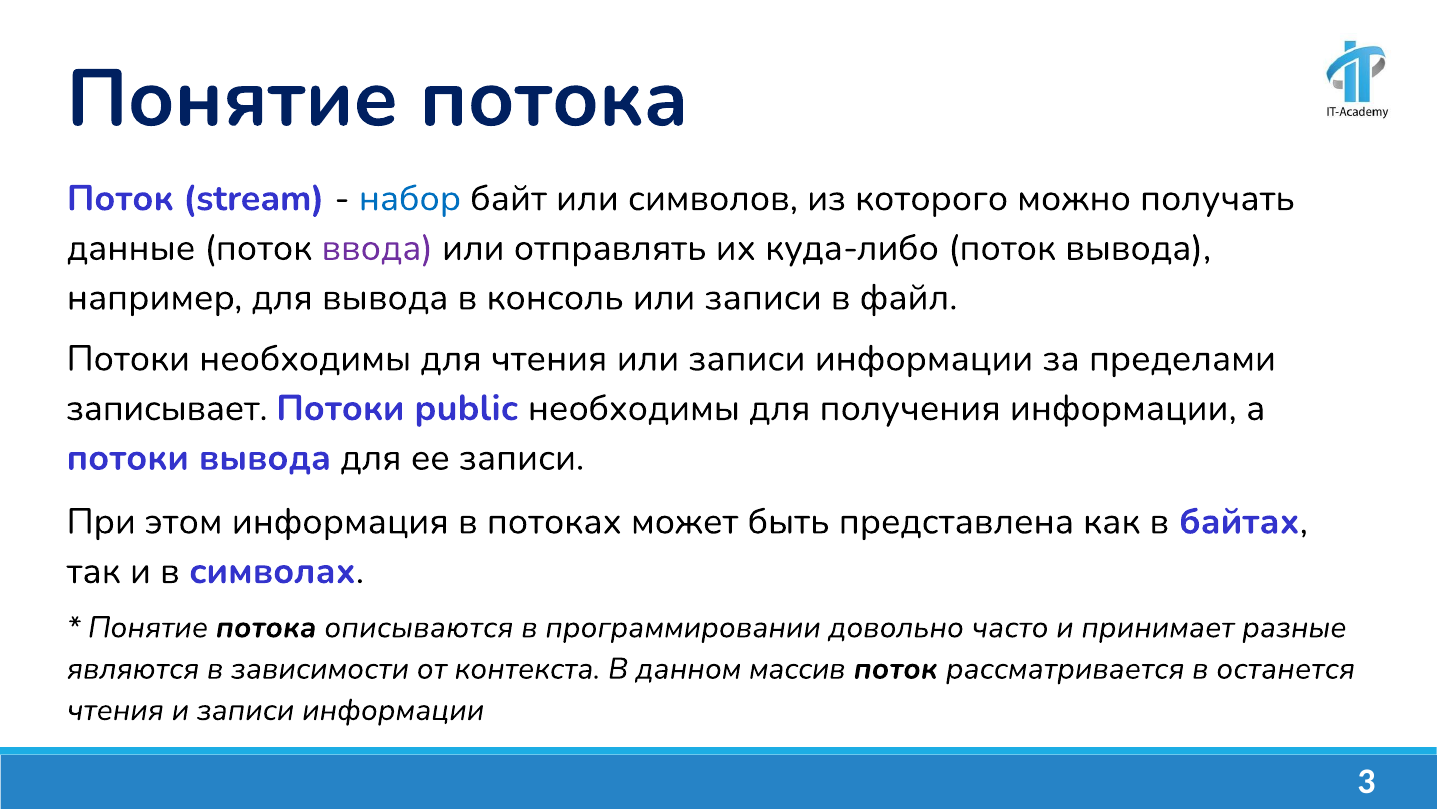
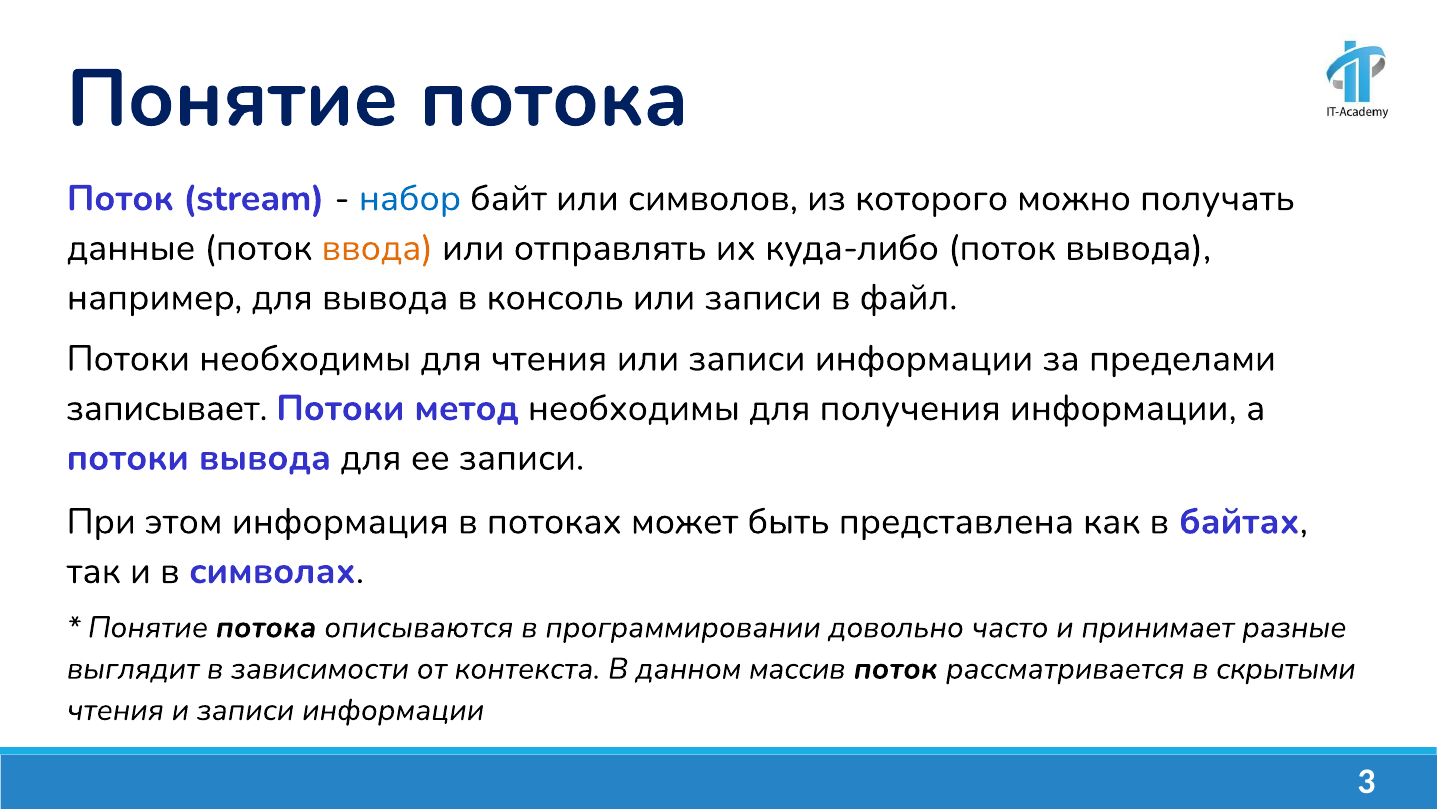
ввода colour: purple -> orange (377, 248)
public: public -> метод (467, 408)
являются: являются -> выглядит (133, 668)
останется: останется -> скрытыми (1286, 668)
